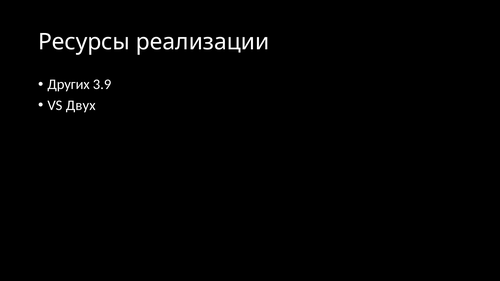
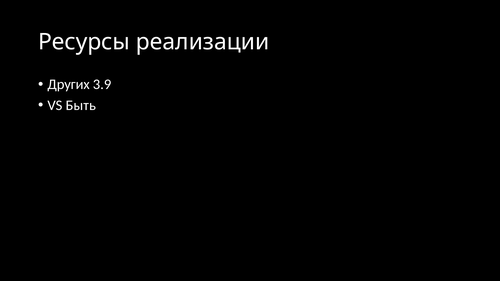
Двух: Двух -> Быть (81, 106)
